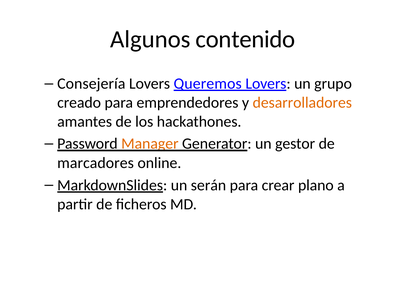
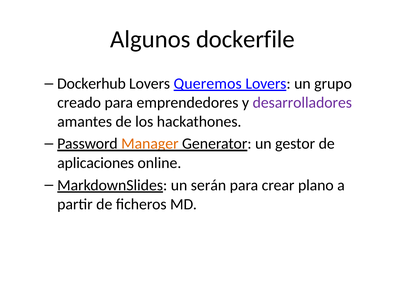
contenido: contenido -> dockerfile (245, 39)
Consejería: Consejería -> Dockerhub (91, 83)
desarrolladores colour: orange -> purple (302, 103)
marcadores: marcadores -> aplicaciones (96, 163)
